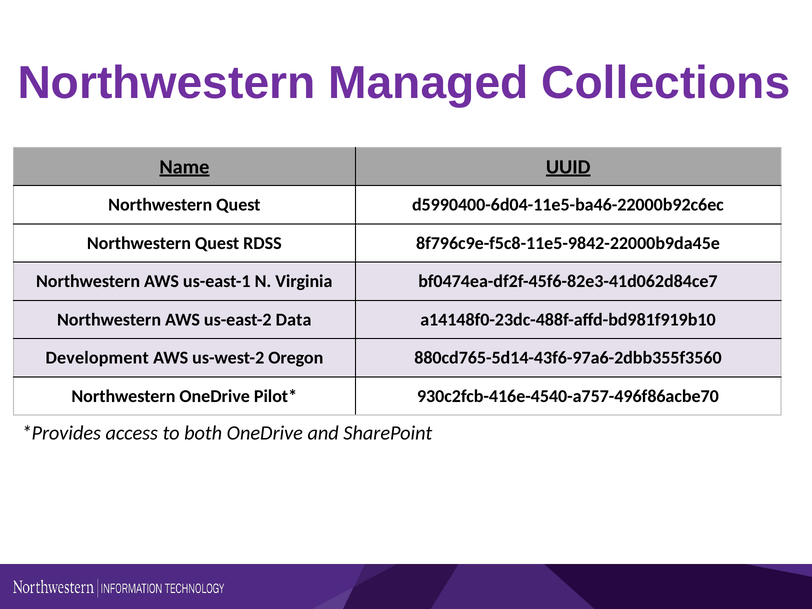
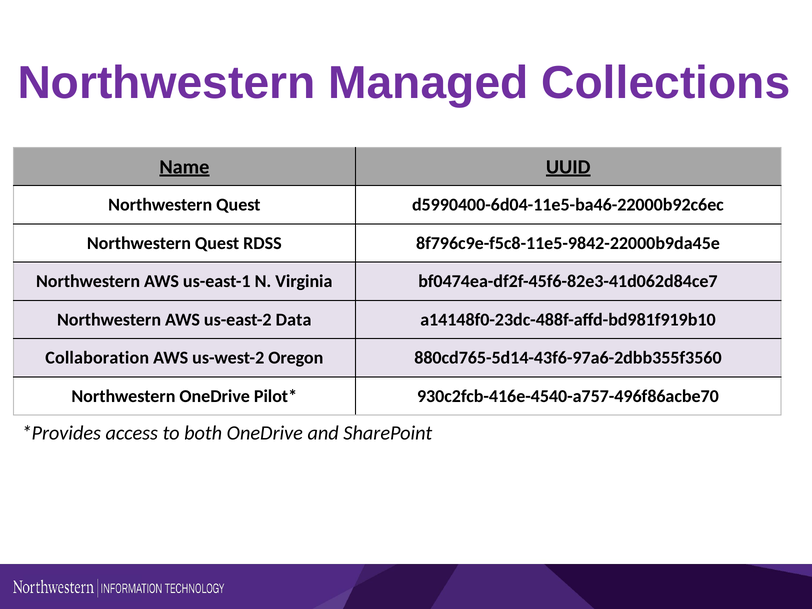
Development: Development -> Collaboration (97, 358)
